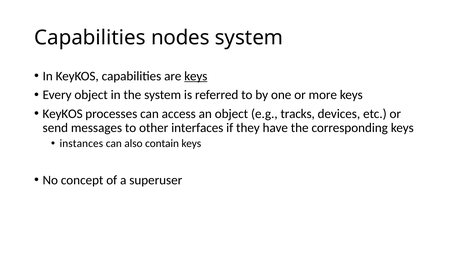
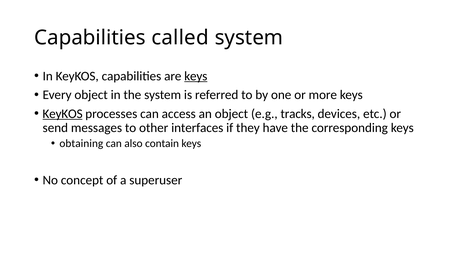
nodes: nodes -> called (180, 38)
KeyKOS underline: none -> present (63, 114)
instances: instances -> obtaining (81, 143)
